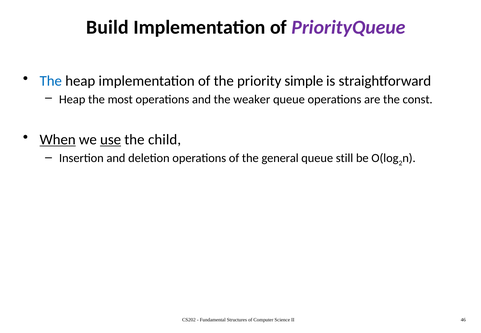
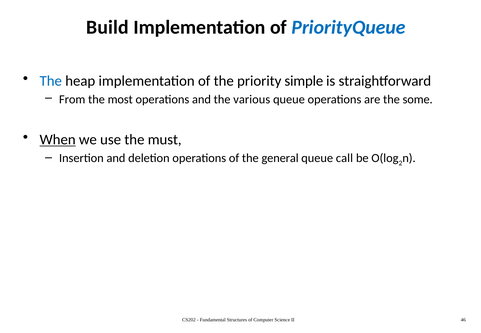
PriorityQueue colour: purple -> blue (349, 27)
Heap: Heap -> From (72, 100)
weaker: weaker -> various (252, 100)
const: const -> some (418, 100)
use underline: present -> none (111, 140)
child: child -> must (165, 140)
still: still -> call (344, 158)
